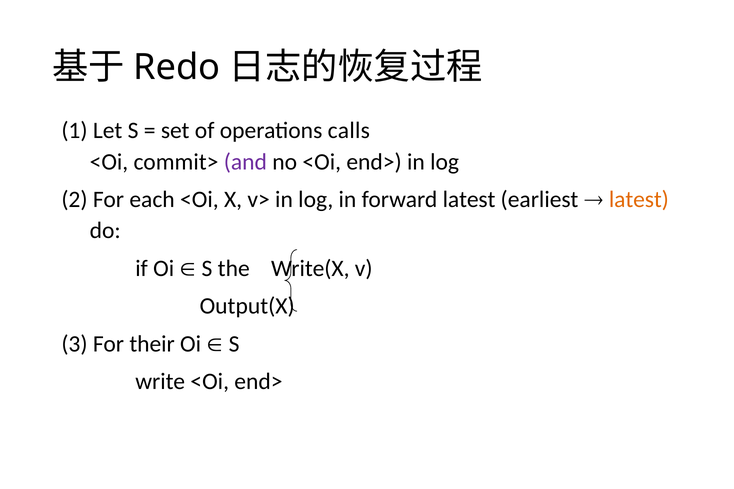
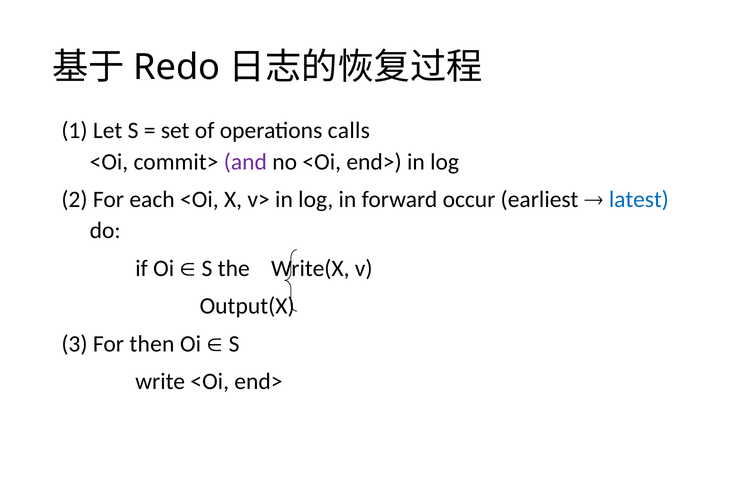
forward latest: latest -> occur (469, 200)
latest colour: orange -> blue (639, 200)
their: their -> then (152, 344)
